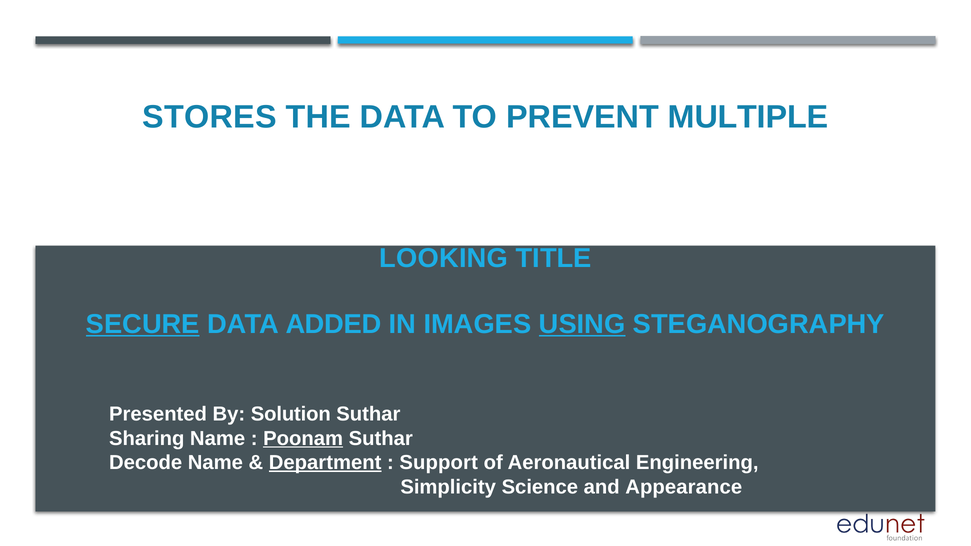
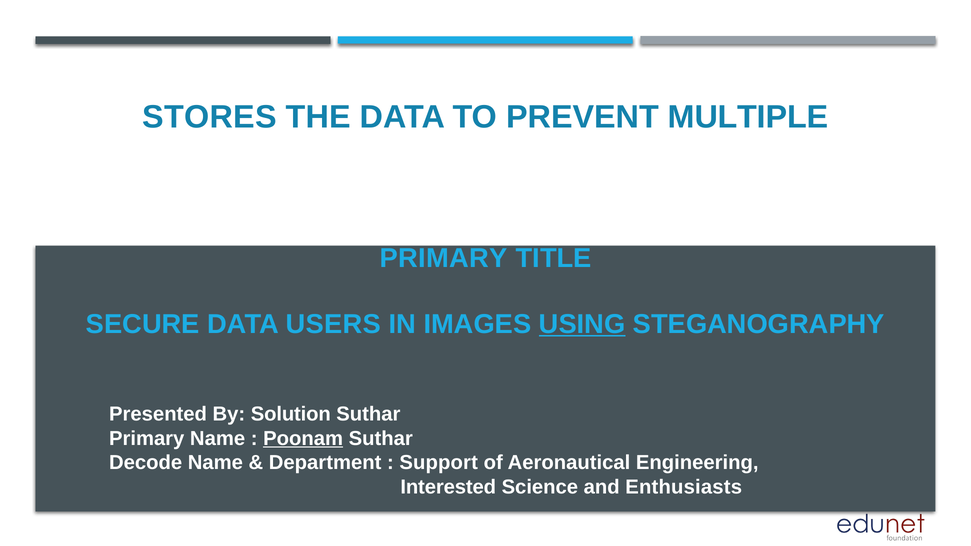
LOOKING: LOOKING -> PRIMARY (444, 259)
SECURE underline: present -> none (143, 324)
ADDED: ADDED -> USERS (333, 324)
Sharing: Sharing -> Primary (147, 439)
Department underline: present -> none (325, 463)
Simplicity: Simplicity -> Interested (448, 487)
Appearance: Appearance -> Enthusiasts (684, 487)
